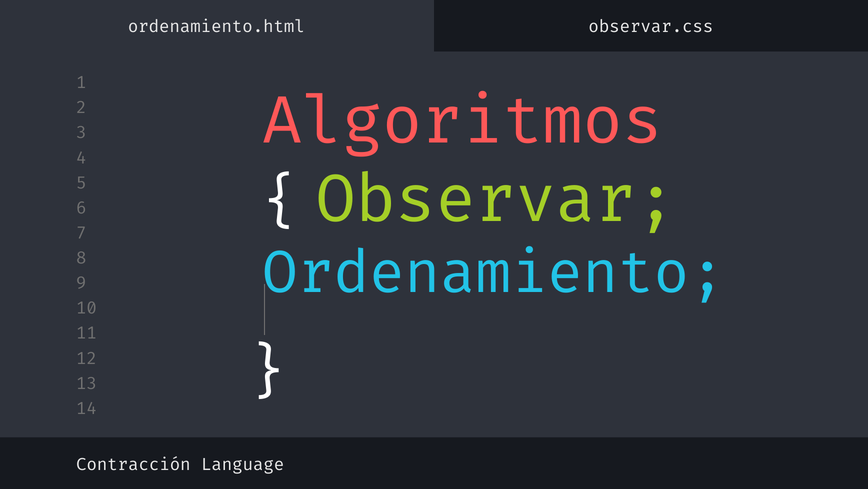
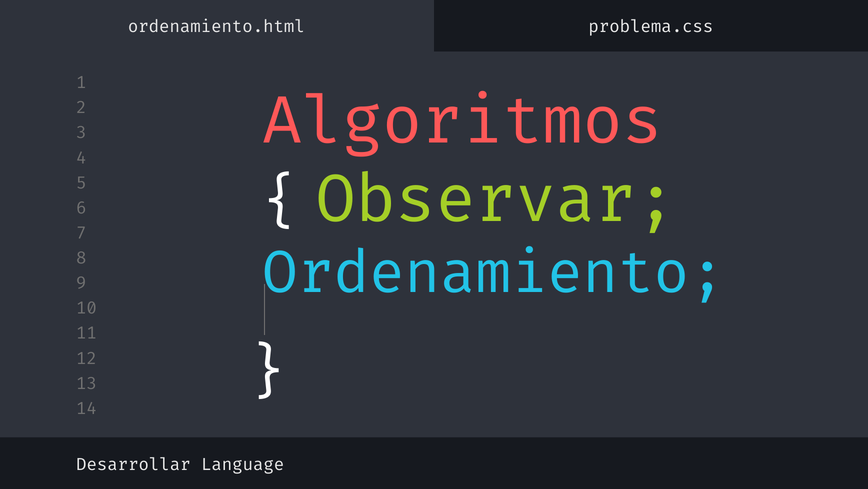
observar.css: observar.css -> problema.css (651, 27)
Contracción: Contracción -> Desarrollar (133, 464)
